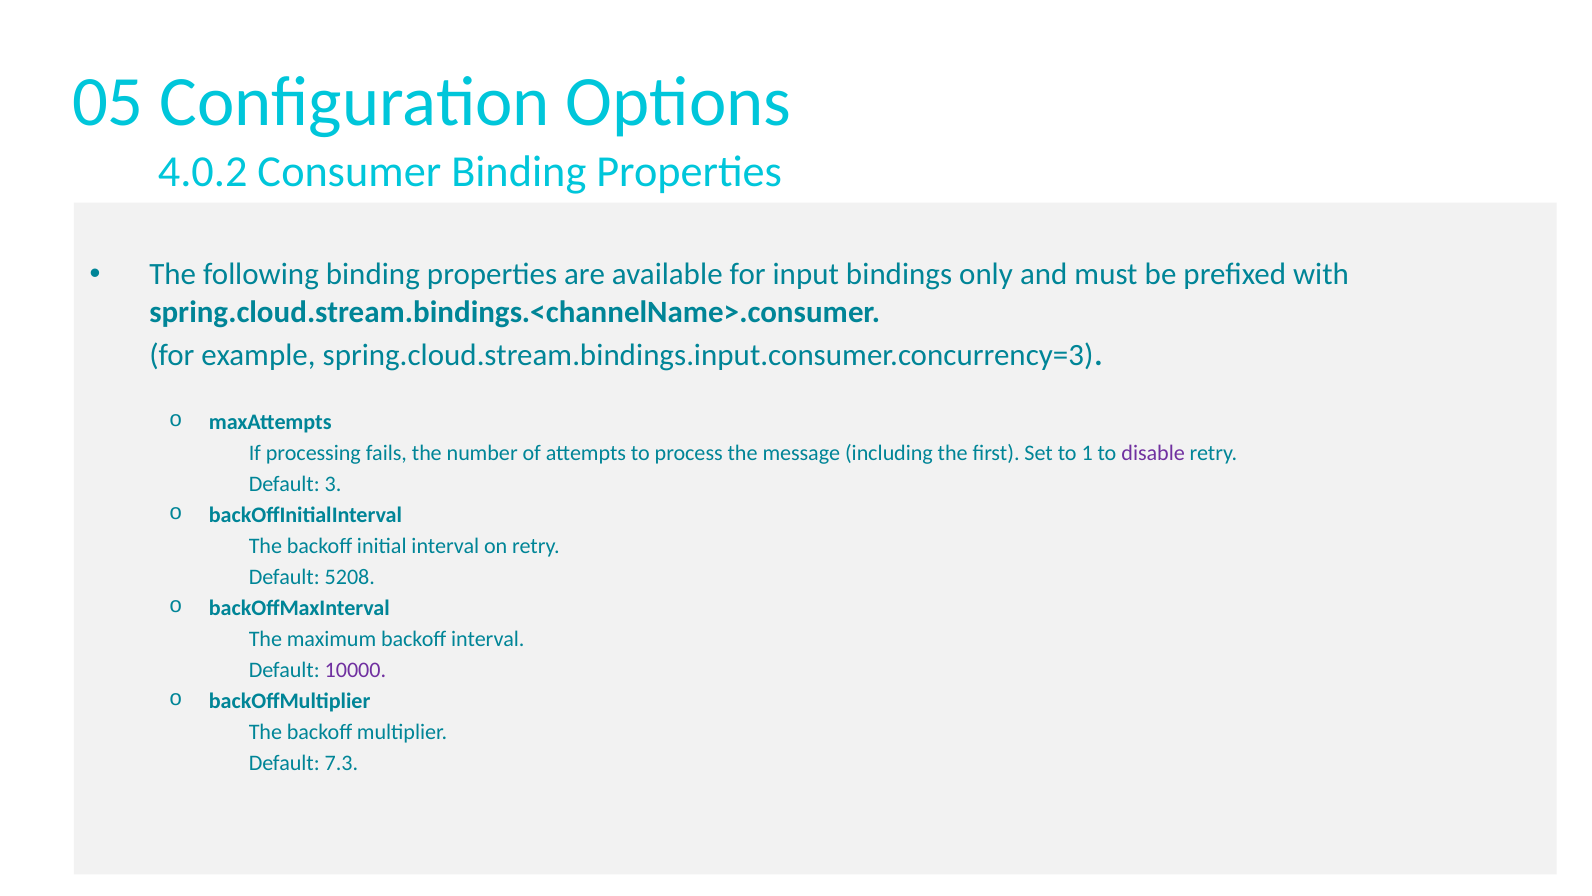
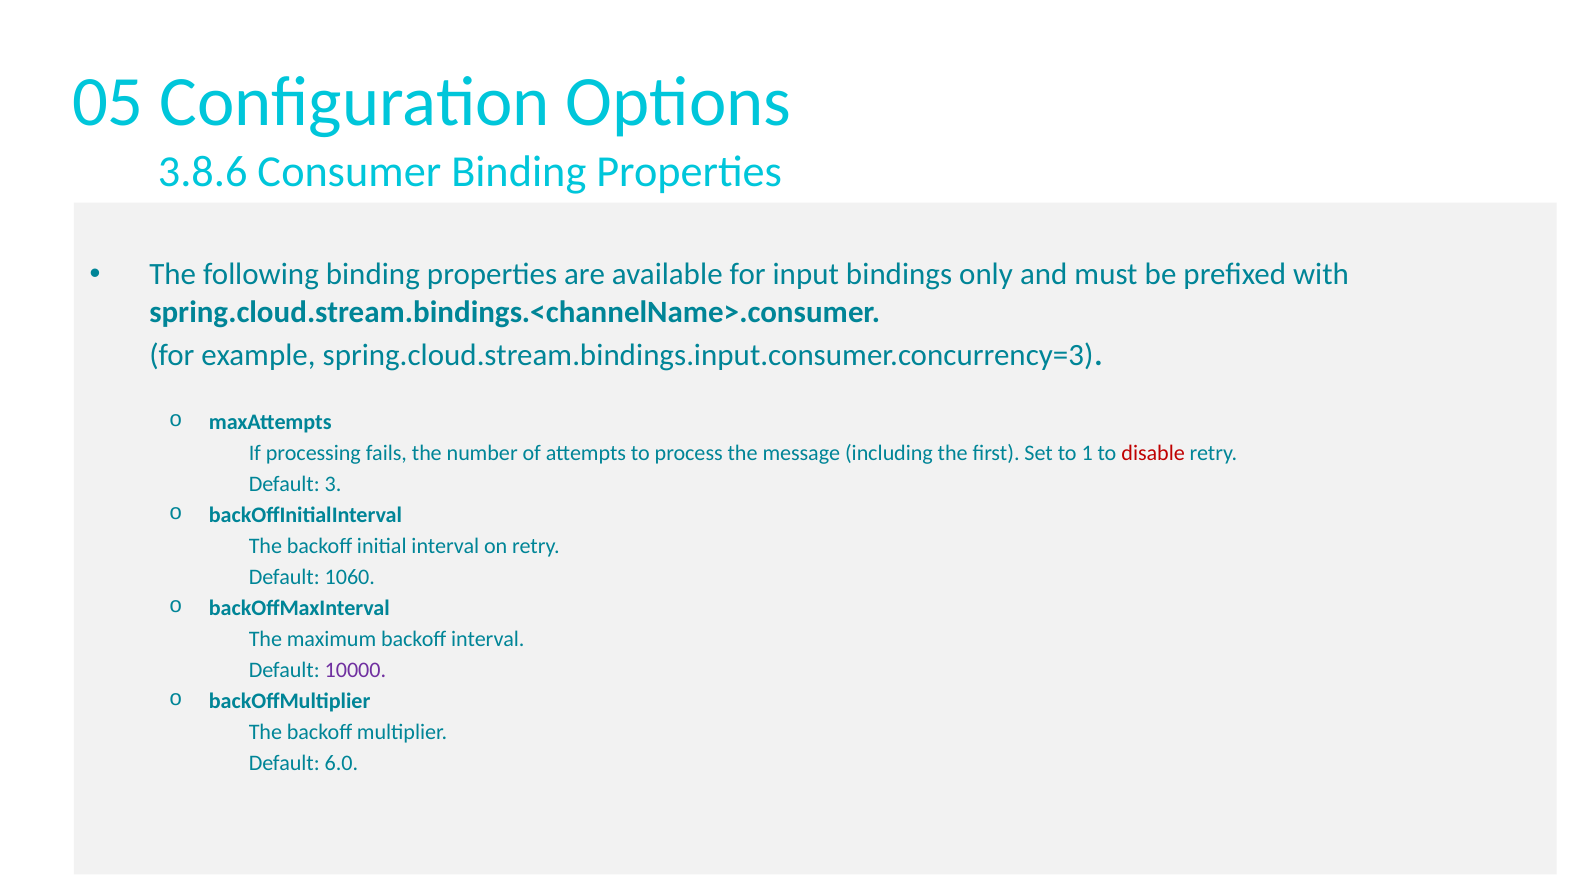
4.0.2: 4.0.2 -> 3.8.6 (203, 172)
disable colour: purple -> red (1153, 453)
5208: 5208 -> 1060 (350, 577)
7.3: 7.3 -> 6.0 (341, 763)
